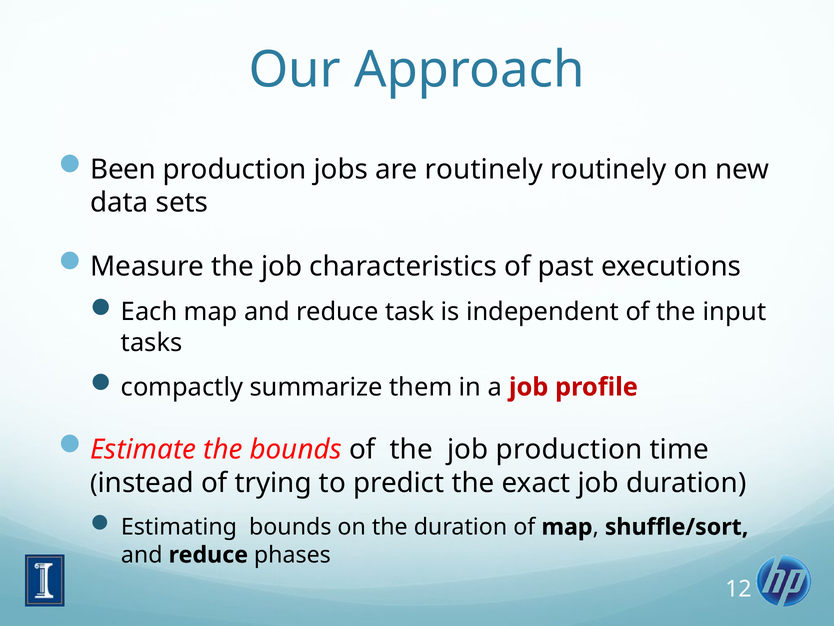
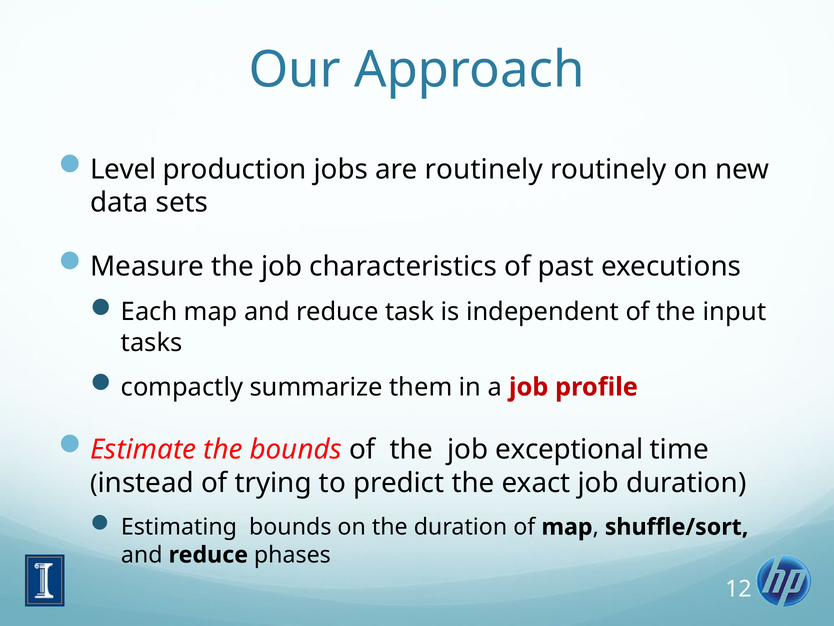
Been: Been -> Level (123, 169)
job production: production -> exceptional (569, 449)
